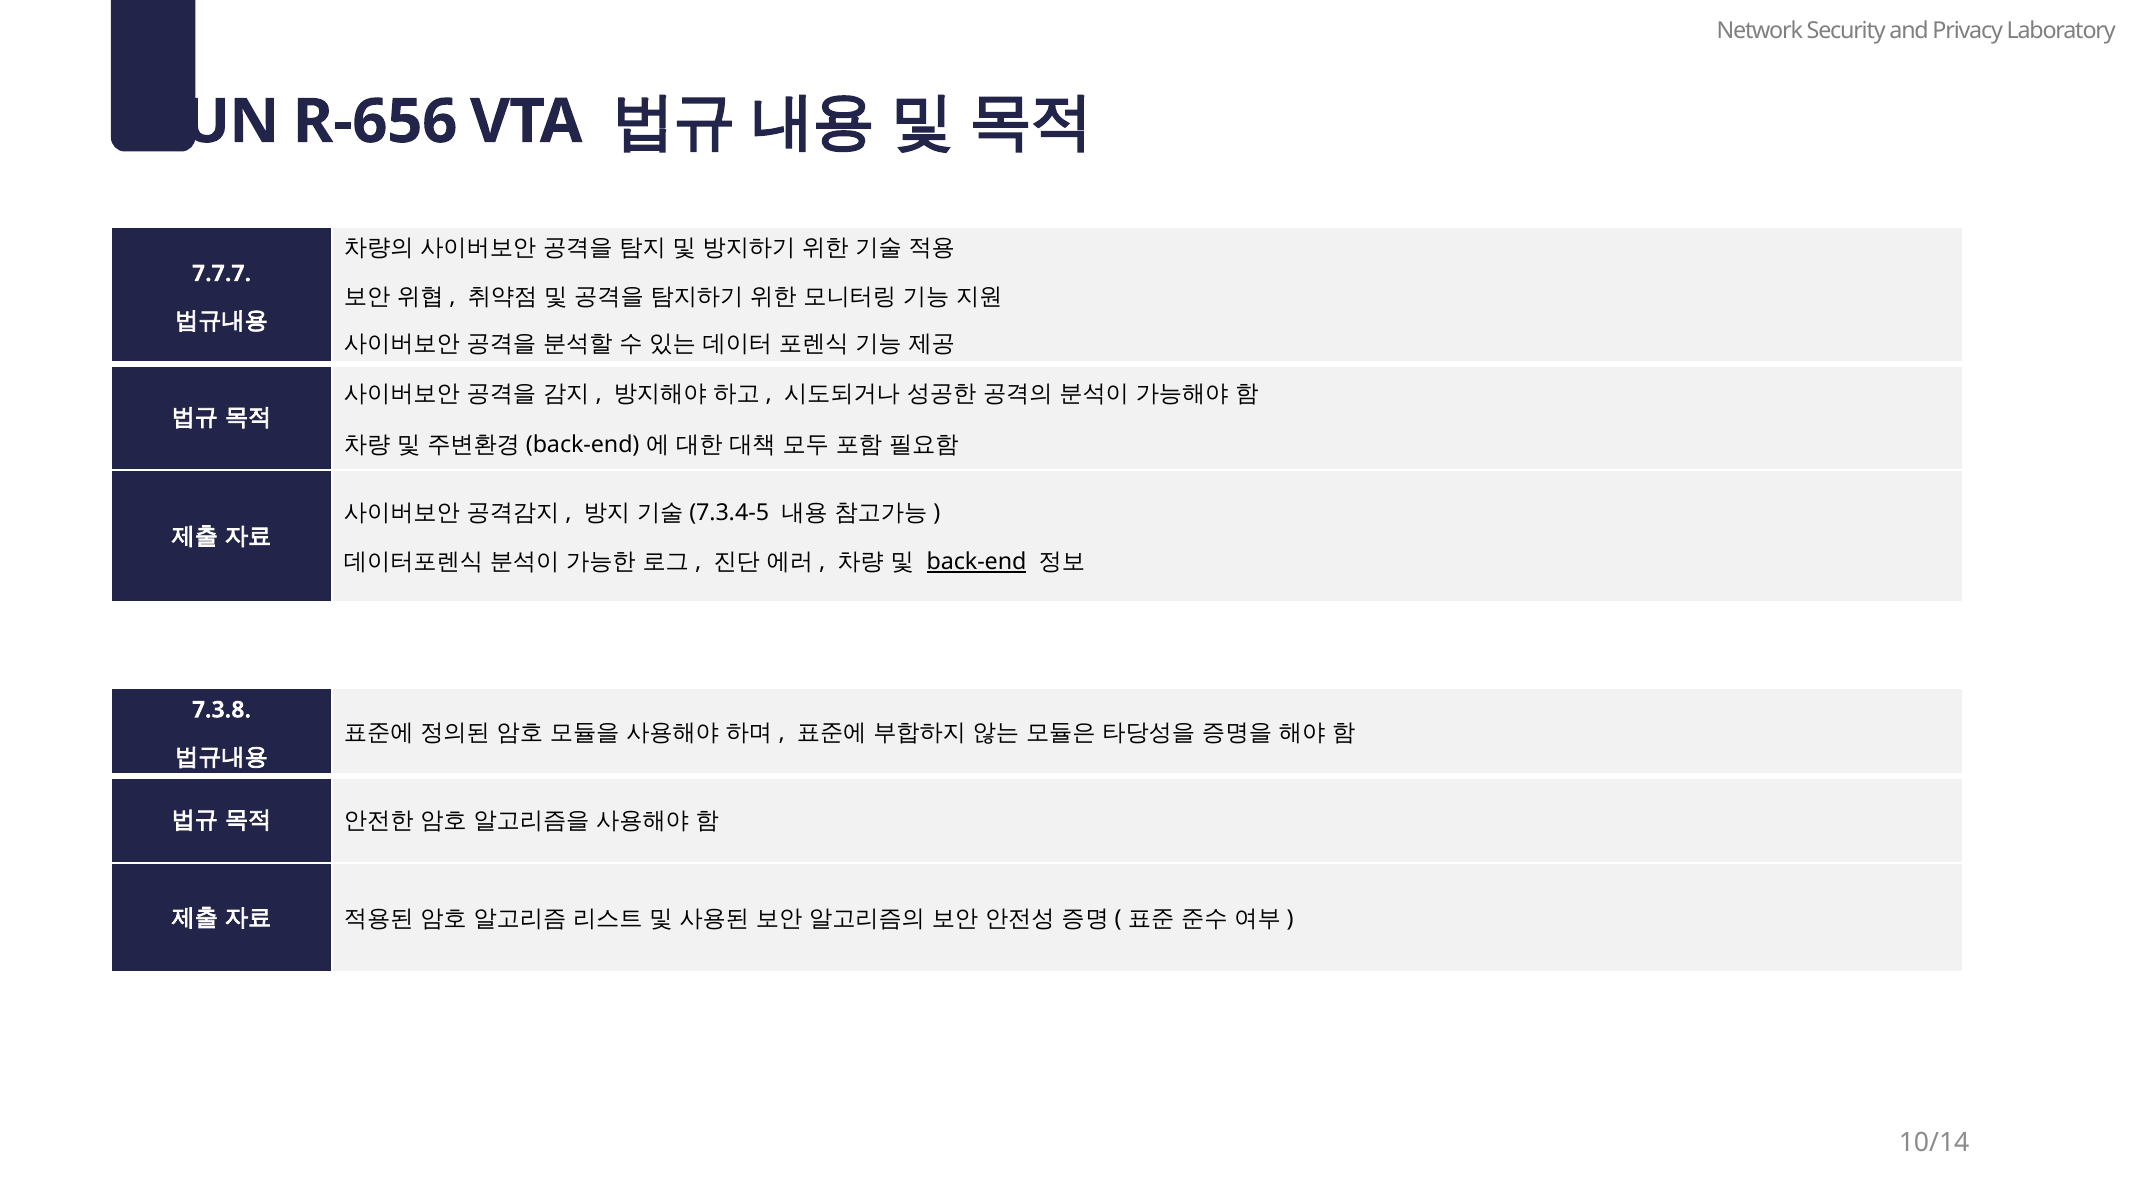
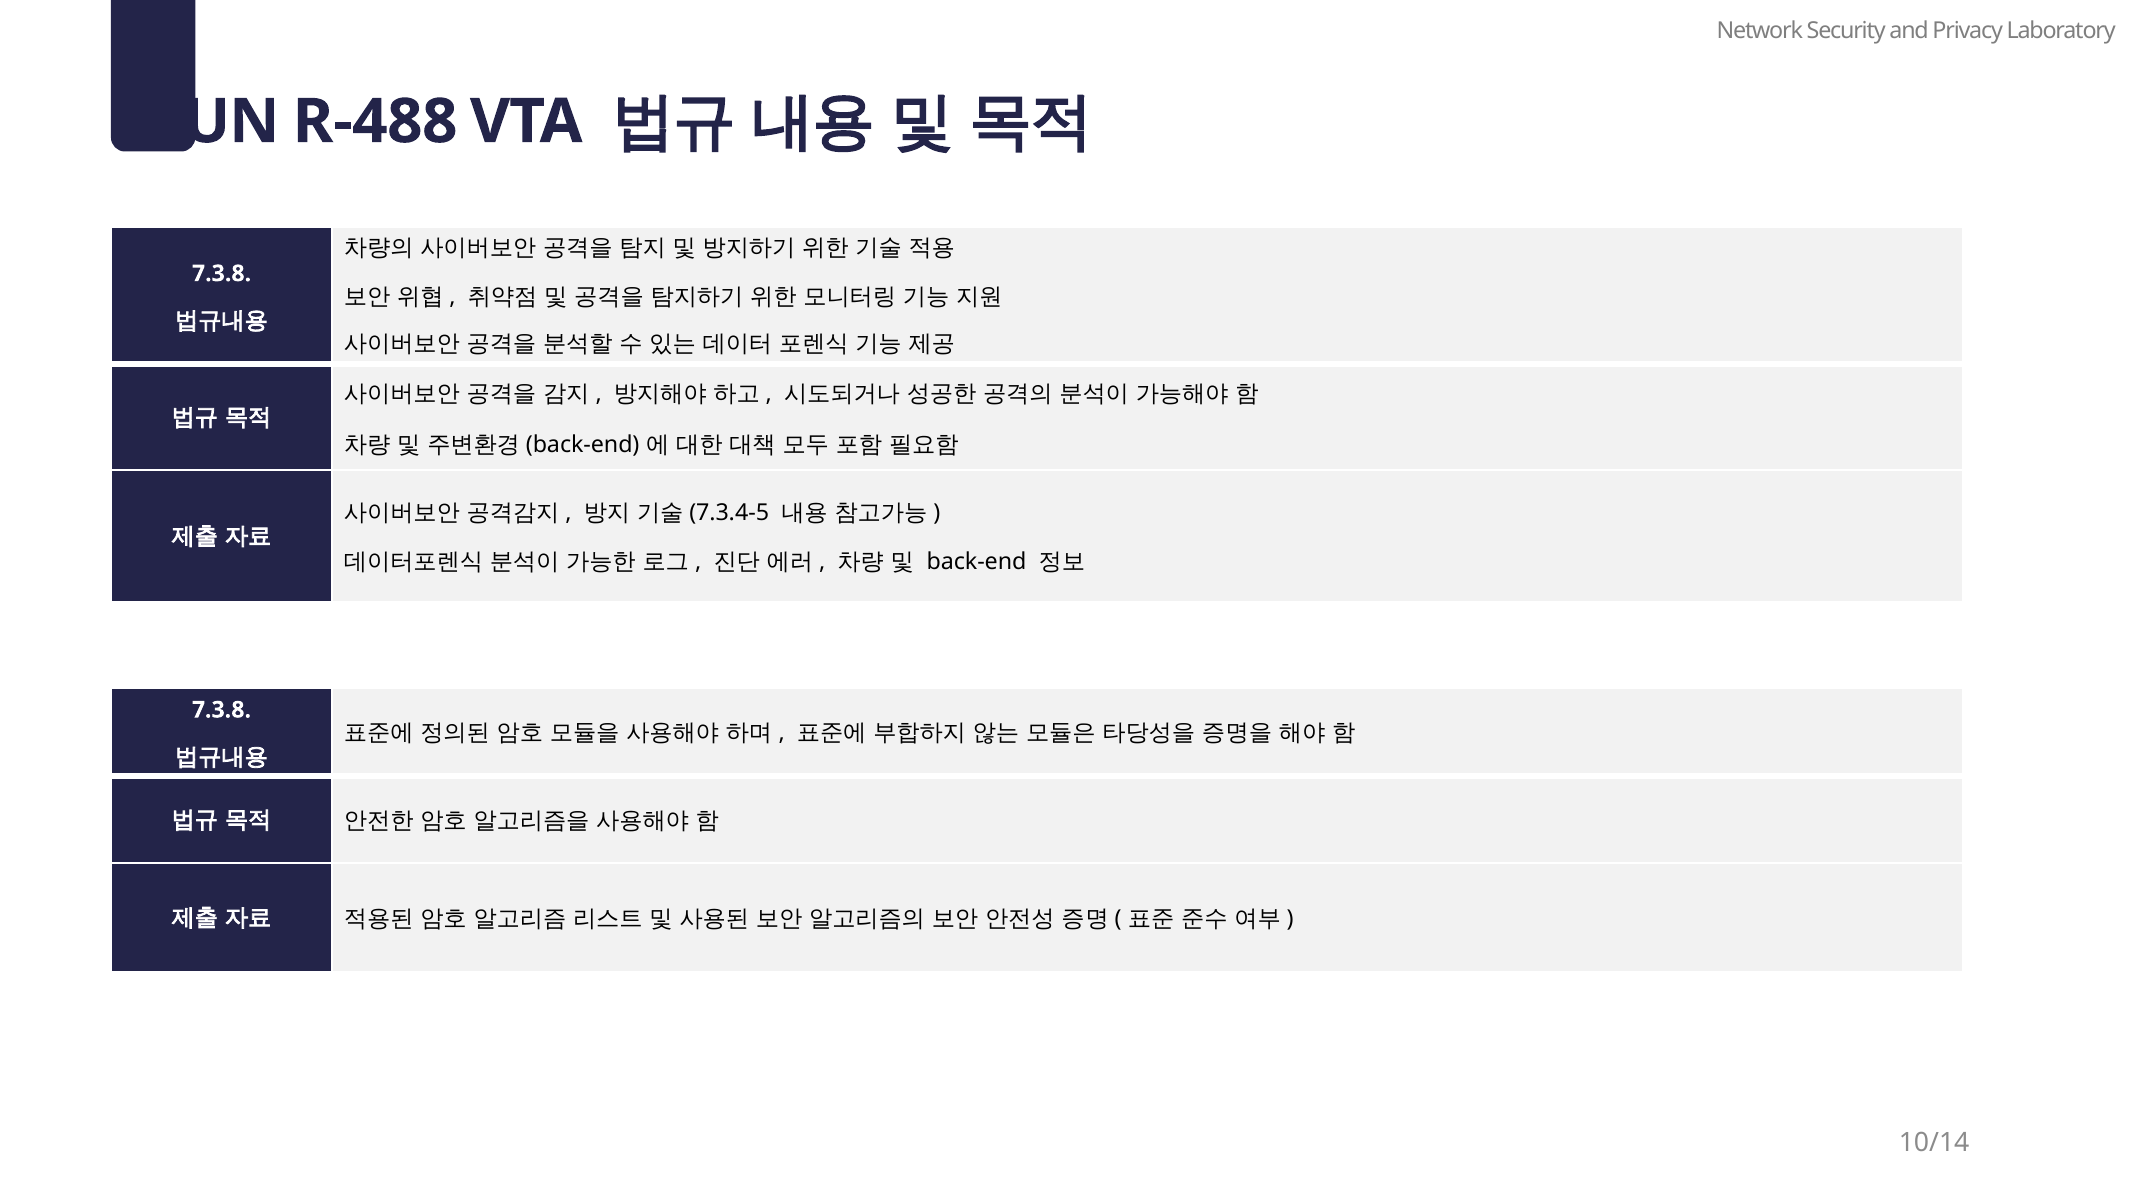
R-656: R-656 -> R-488 (375, 122)
7.7.7: 7.7.7 -> 7.3.8 (222, 274)
back-end underline: present -> none (977, 562)
